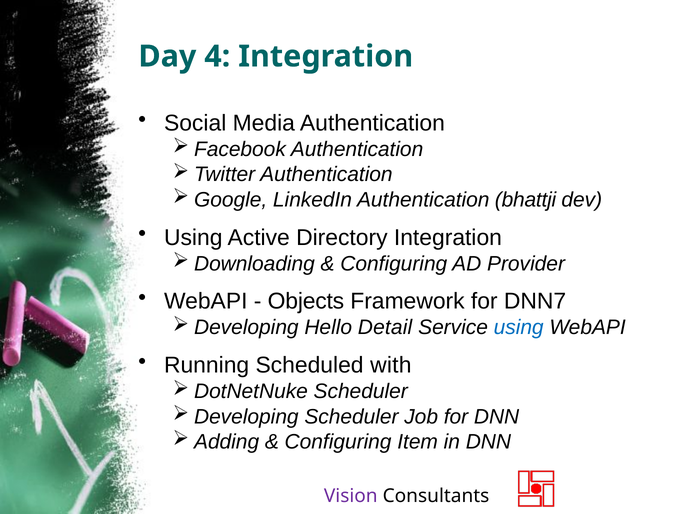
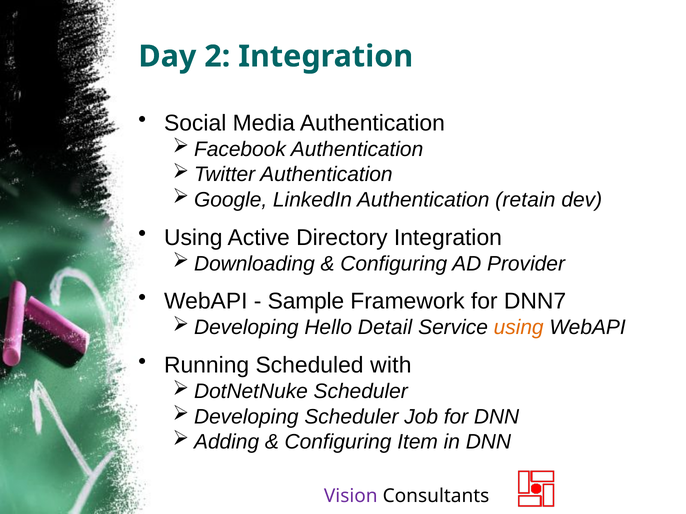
4: 4 -> 2 (217, 56)
bhattji: bhattji -> retain (525, 200)
Objects: Objects -> Sample (306, 302)
using colour: blue -> orange (519, 328)
